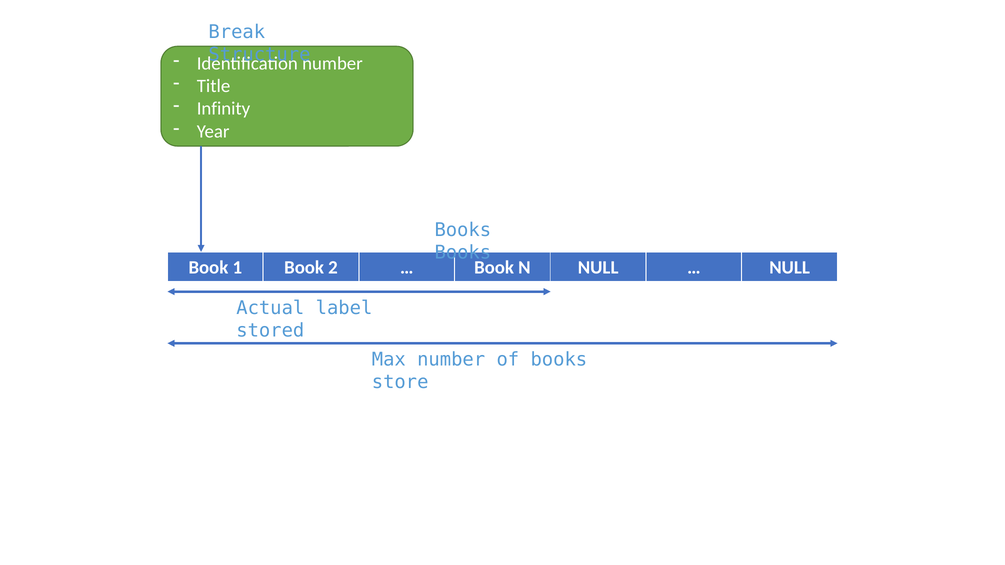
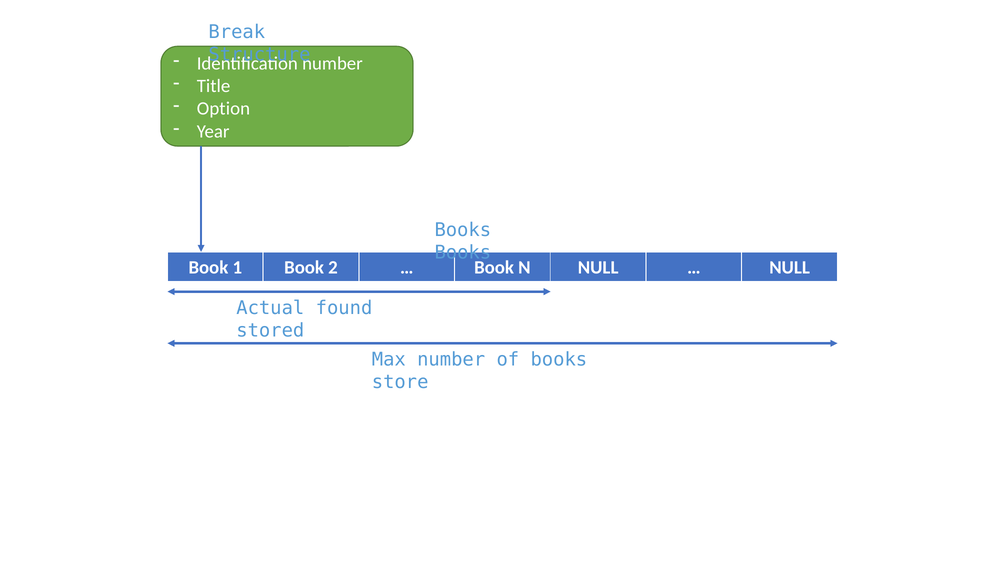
Infinity: Infinity -> Option (223, 109)
label: label -> found (344, 308)
